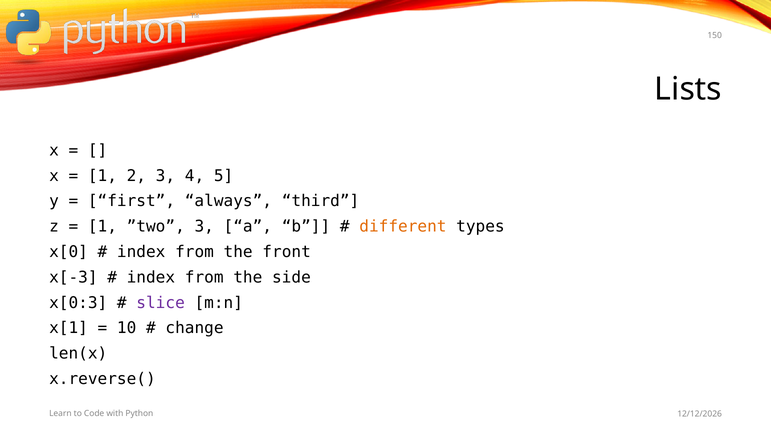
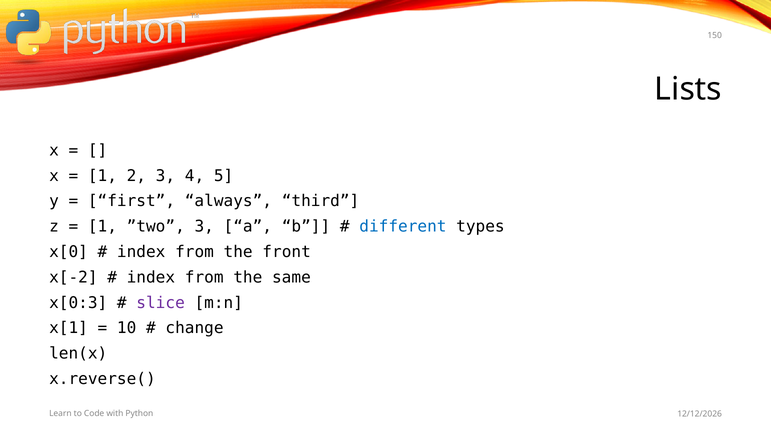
different colour: orange -> blue (403, 226)
x[-3: x[-3 -> x[-2 (73, 277)
side: side -> same (291, 277)
